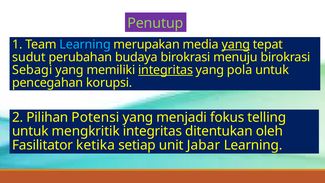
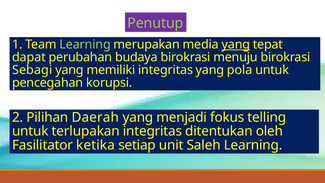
Learning colour: light blue -> light green (85, 44)
sudut: sudut -> dapat (29, 57)
integritas underline: present -> none (166, 70)
Potensi: Potensi -> Daerah (95, 117)
mengkritik: mengkritik -> terlupakan (86, 131)
Jabar: Jabar -> Saleh (204, 145)
